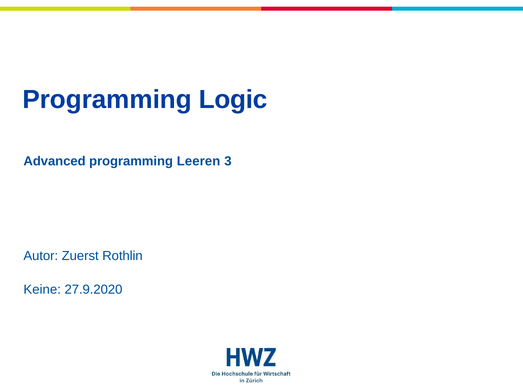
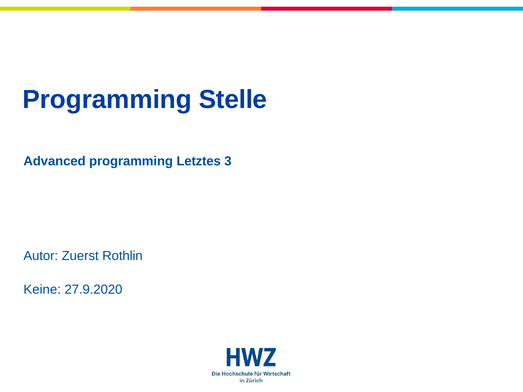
Logic: Logic -> Stelle (233, 100)
Leeren: Leeren -> Letztes (199, 161)
